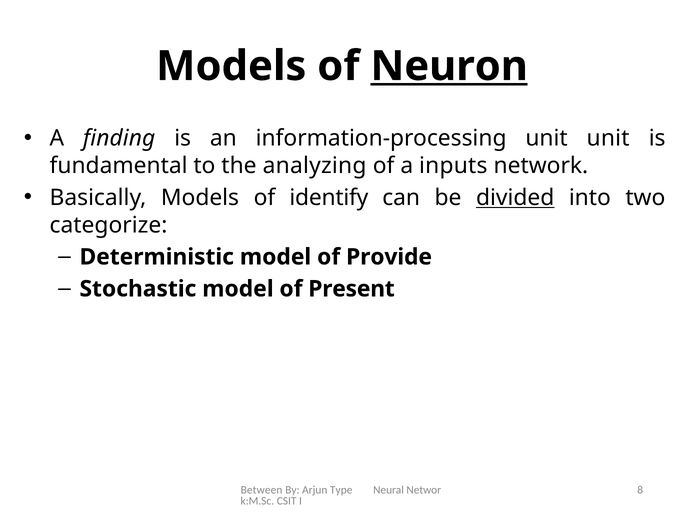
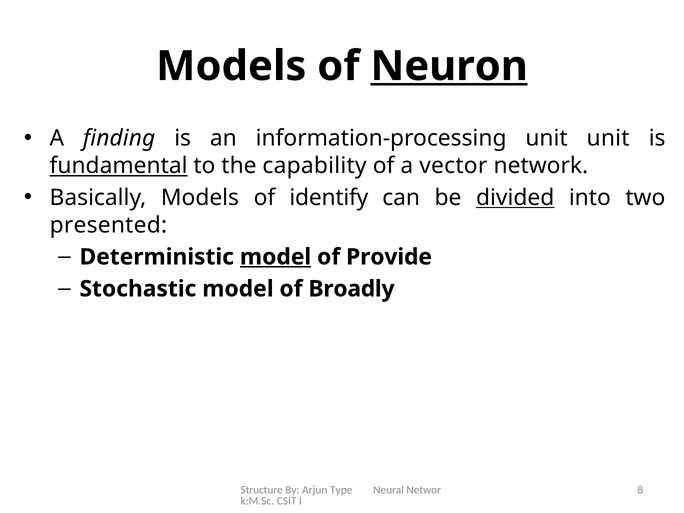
fundamental underline: none -> present (119, 166)
analyzing: analyzing -> capability (315, 166)
inputs: inputs -> vector (453, 166)
categorize: categorize -> presented (108, 225)
model underline: none -> present (276, 257)
Present: Present -> Broadly (352, 289)
Between: Between -> Structure (262, 490)
